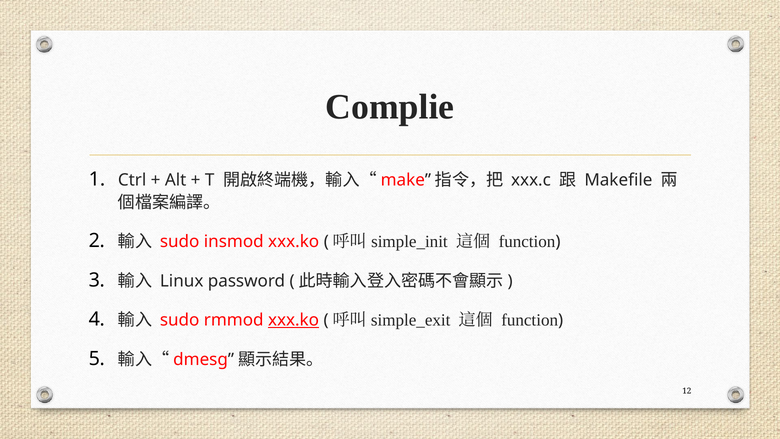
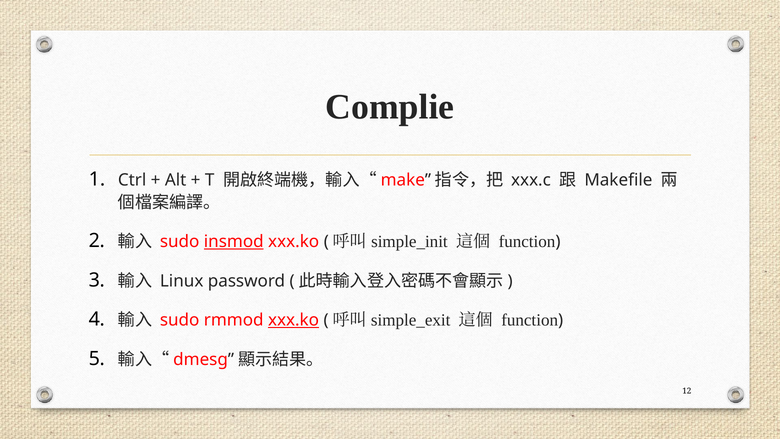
insmod underline: none -> present (234, 242)
